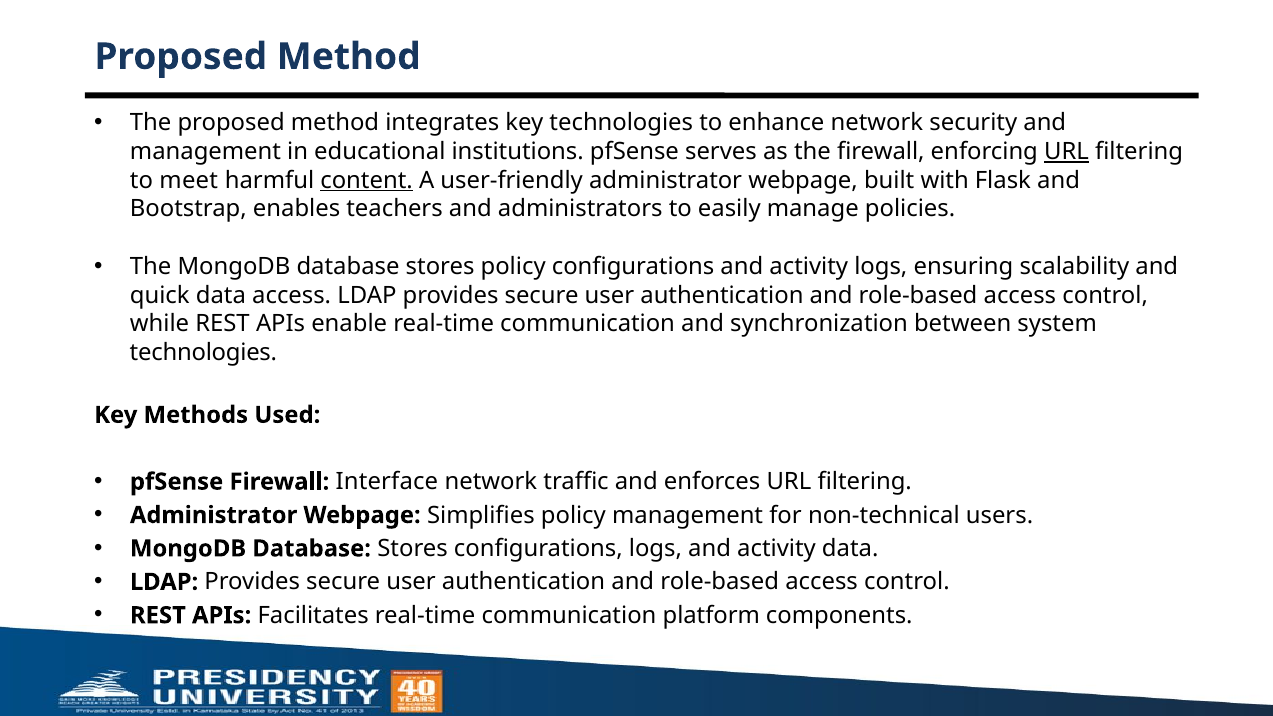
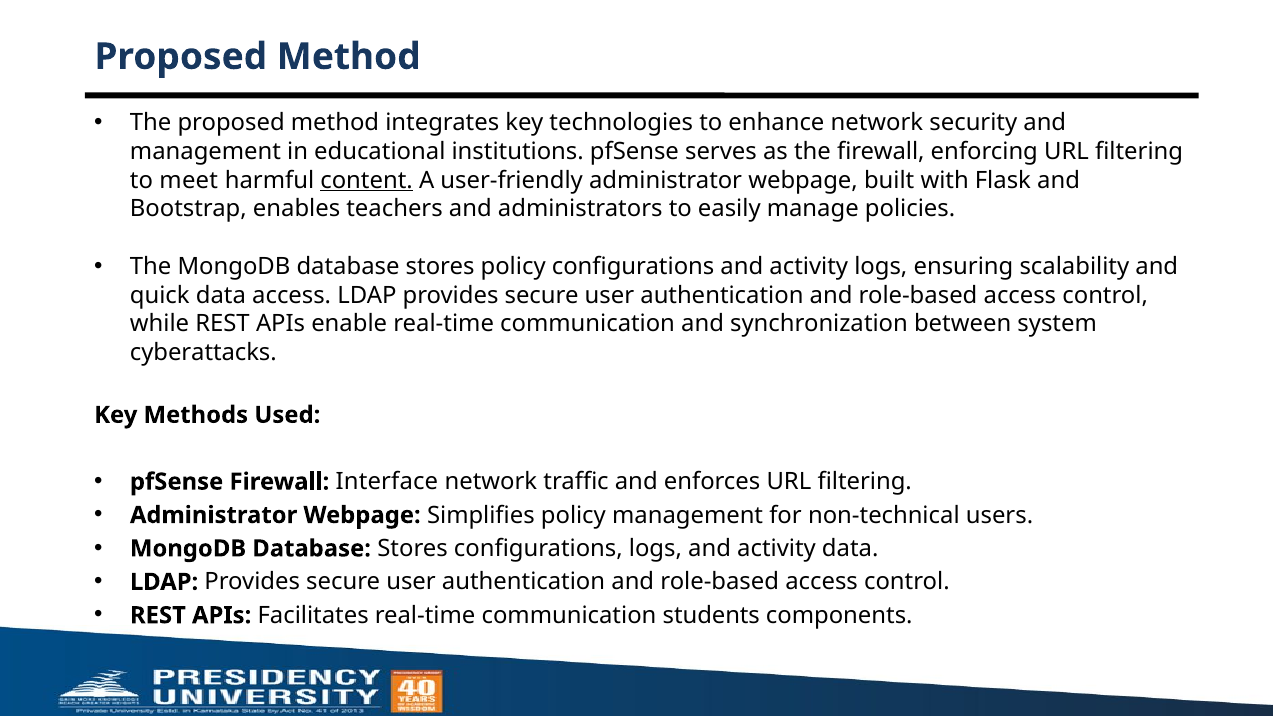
URL underline: present -> none (1067, 152)
technologies: technologies -> cyberattacks (203, 353)
platform: platform -> students (711, 615)
